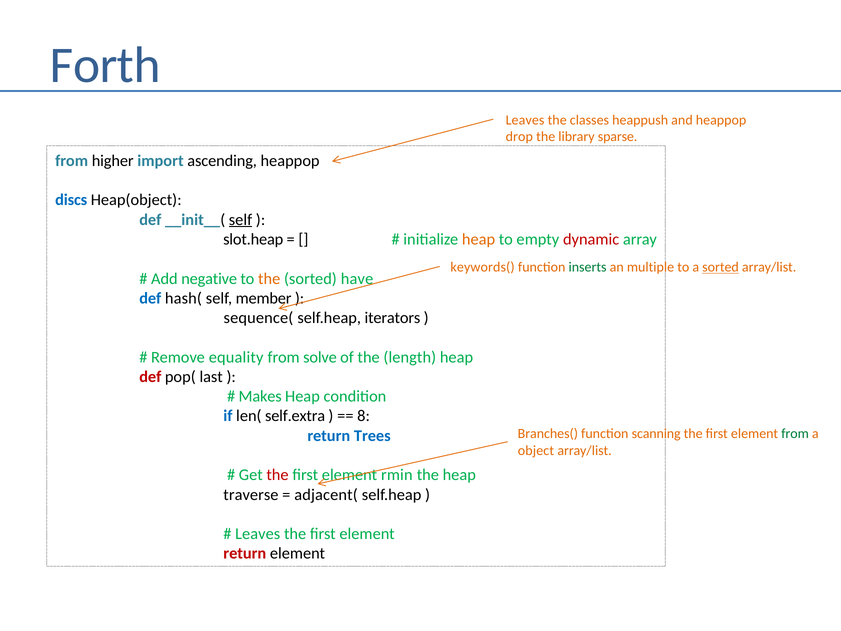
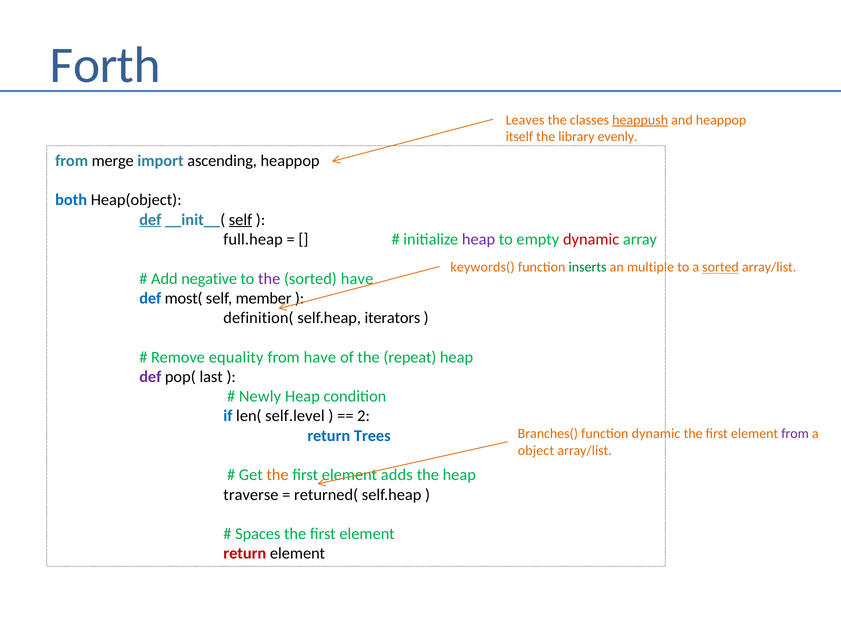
heappush underline: none -> present (640, 120)
drop: drop -> itself (519, 137)
sparse: sparse -> evenly (618, 137)
higher: higher -> merge (113, 161)
discs: discs -> both (71, 200)
def underline: none -> present (150, 220)
slot.heap: slot.heap -> full.heap (253, 239)
heap colour: orange -> purple (479, 239)
the colour: orange -> purple (269, 278)
hash(: hash( -> most( (184, 298)
sequence(: sequence( -> definition( (258, 318)
from solve: solve -> have (320, 357)
length: length -> repeat (410, 357)
def colour: red -> purple (150, 377)
Makes: Makes -> Newly (260, 396)
self.extra: self.extra -> self.level (295, 416)
8: 8 -> 2 (364, 416)
function scanning: scanning -> dynamic (656, 434)
from colour: green -> purple (795, 434)
the colour: red -> orange (278, 475)
rmin: rmin -> adds (397, 475)
adjacent(: adjacent( -> returned( (326, 494)
Leaves: Leaves -> Spaces (258, 534)
